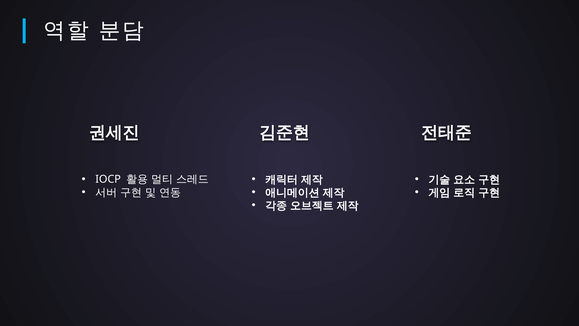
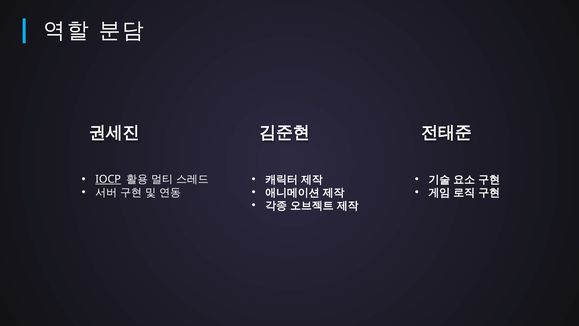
IOCP underline: none -> present (108, 179)
